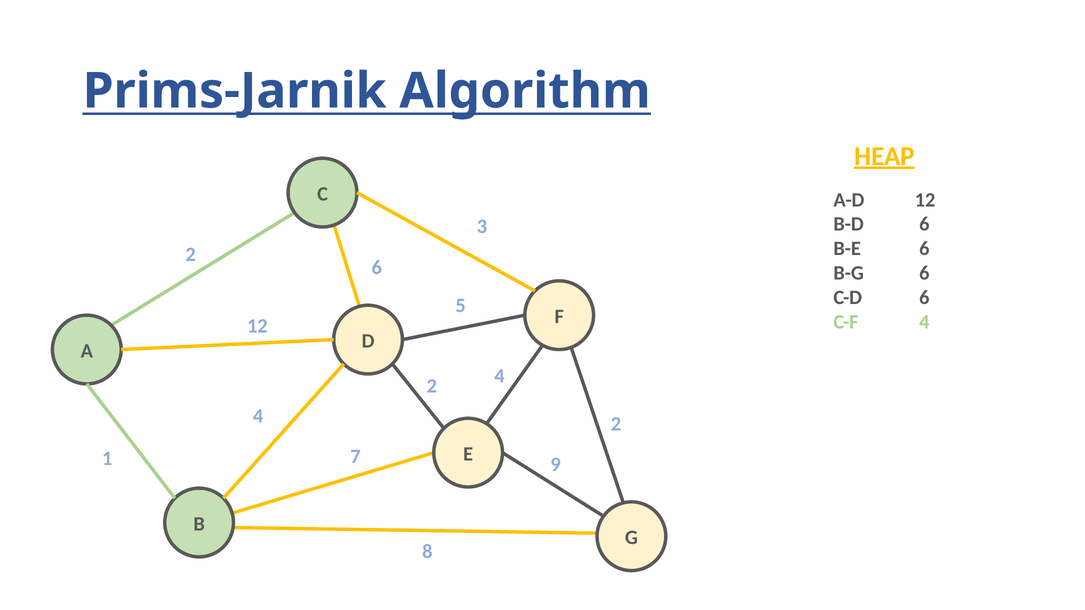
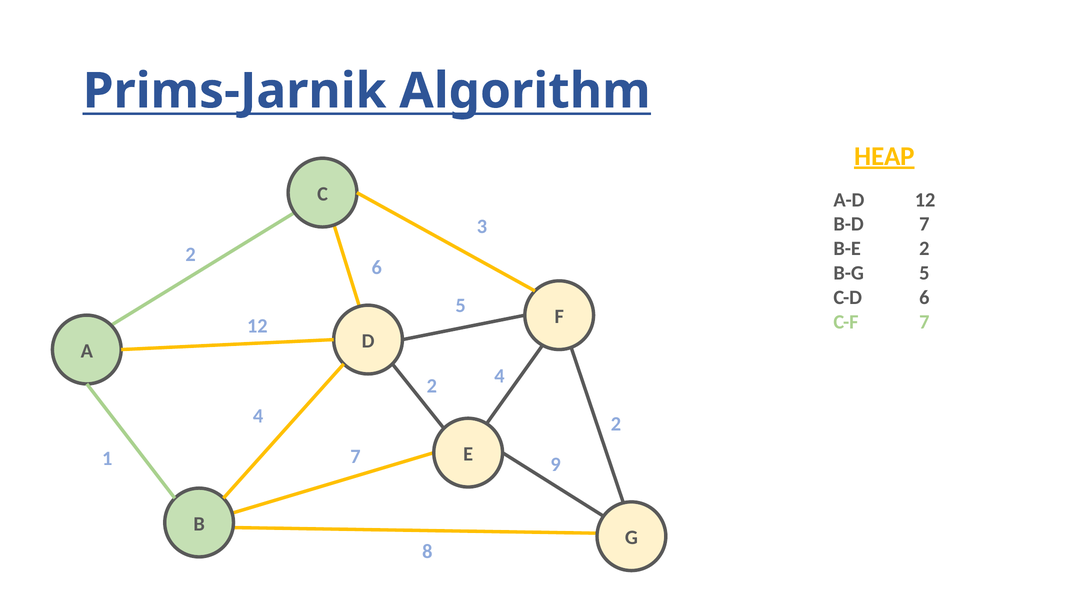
B-D 6: 6 -> 7 (924, 224)
B-E 6: 6 -> 2 (924, 249)
B-G 6: 6 -> 5 (924, 273)
C-F 4: 4 -> 7 (924, 322)
